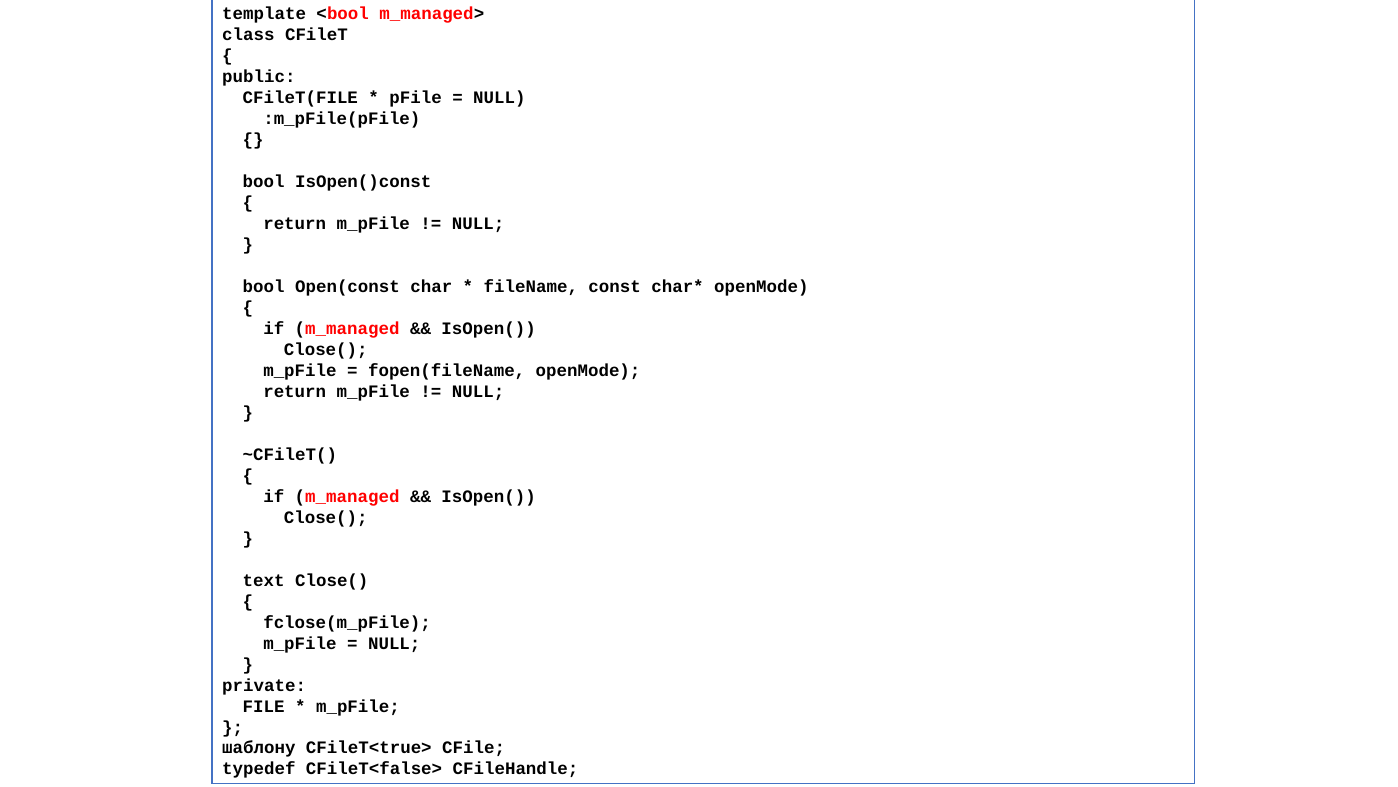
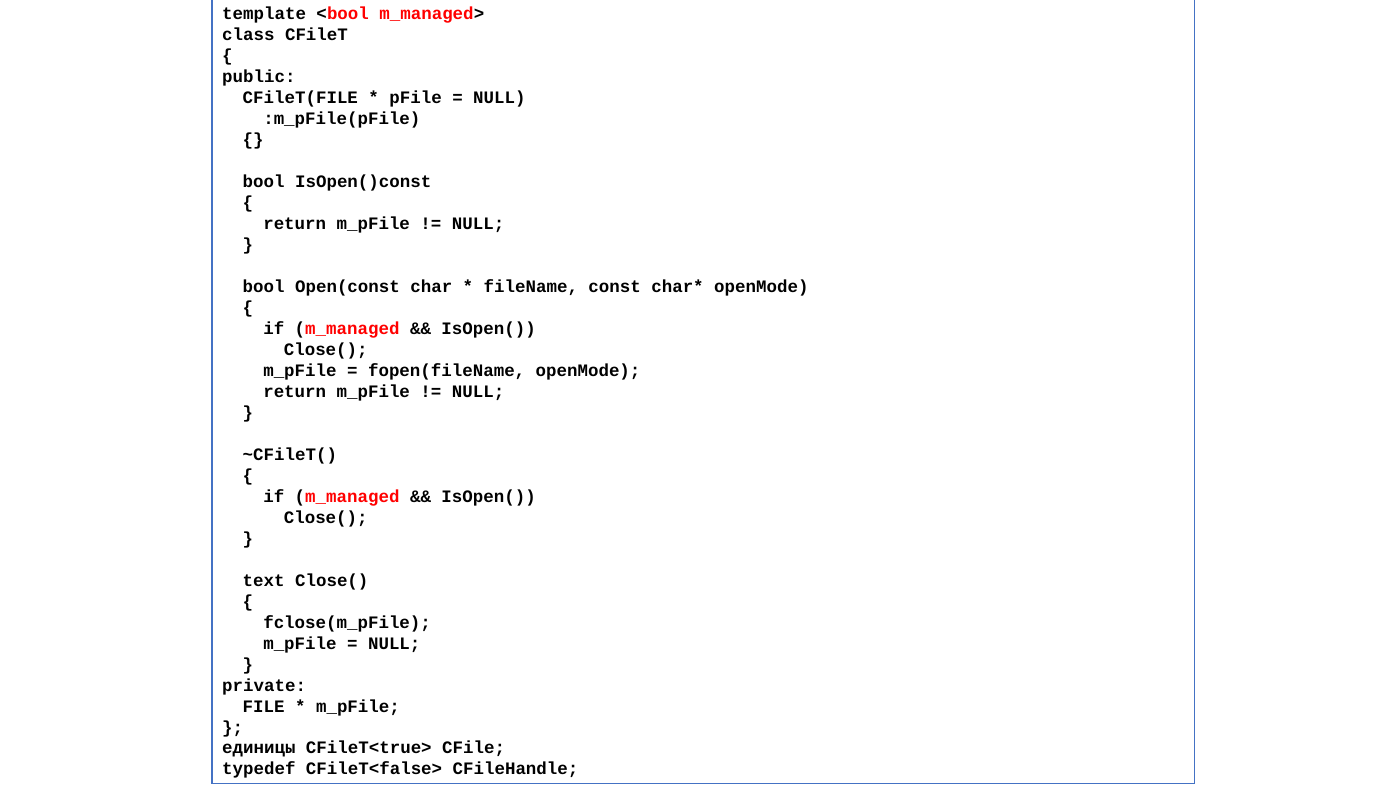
шаблону: шаблону -> единицы (259, 748)
